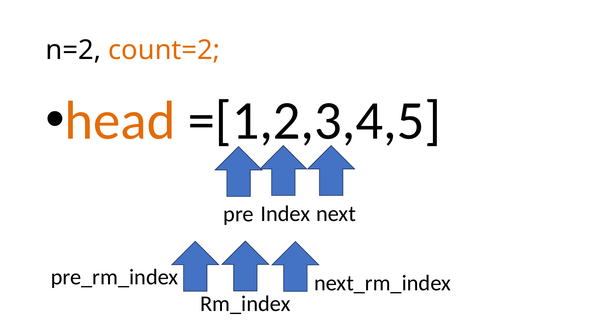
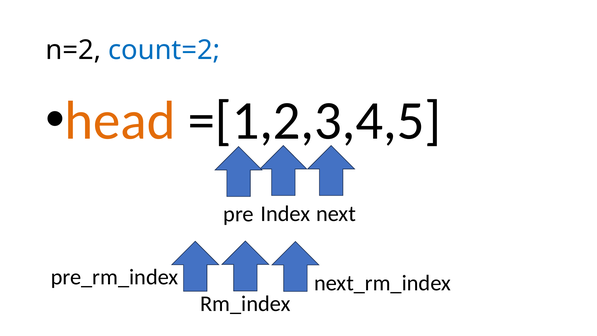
count=2 colour: orange -> blue (164, 50)
